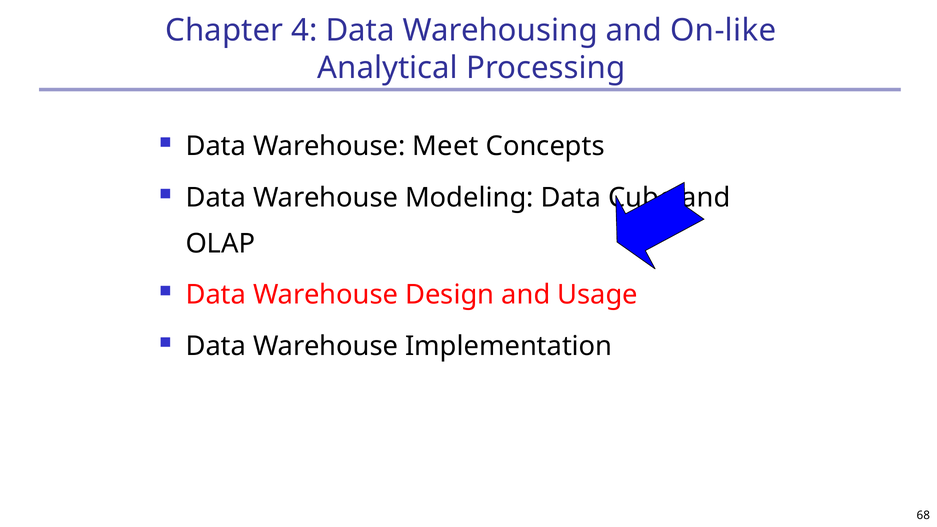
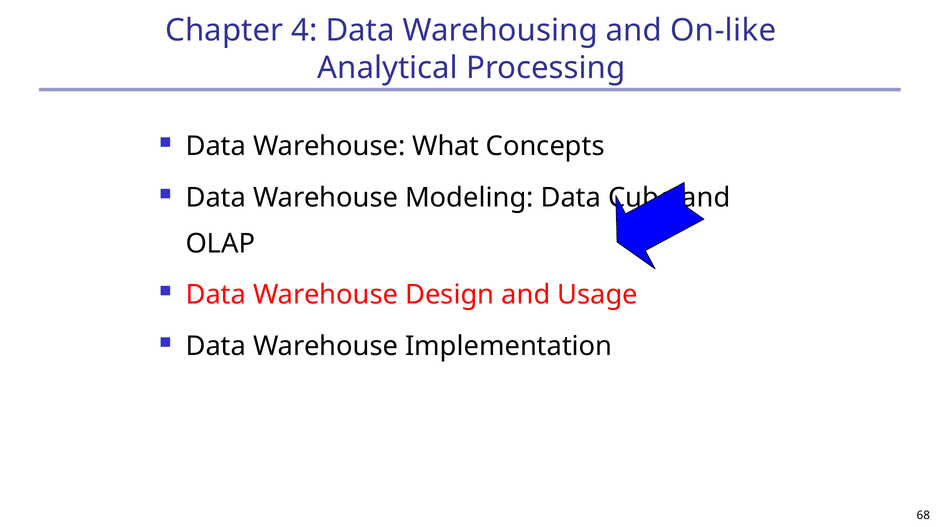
Meet: Meet -> What (446, 146)
